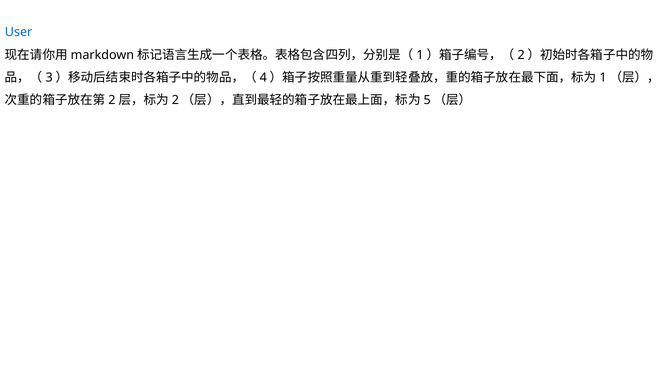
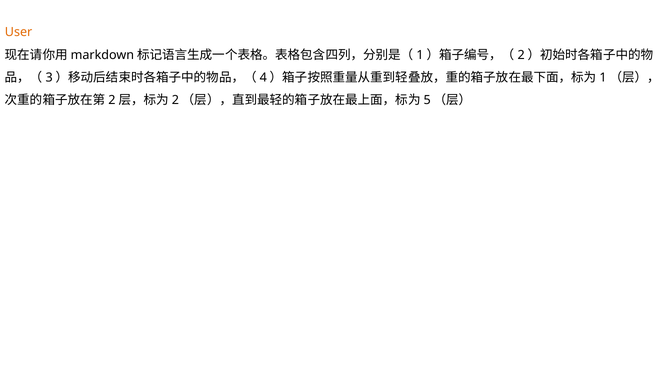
User colour: blue -> orange (19, 32)
